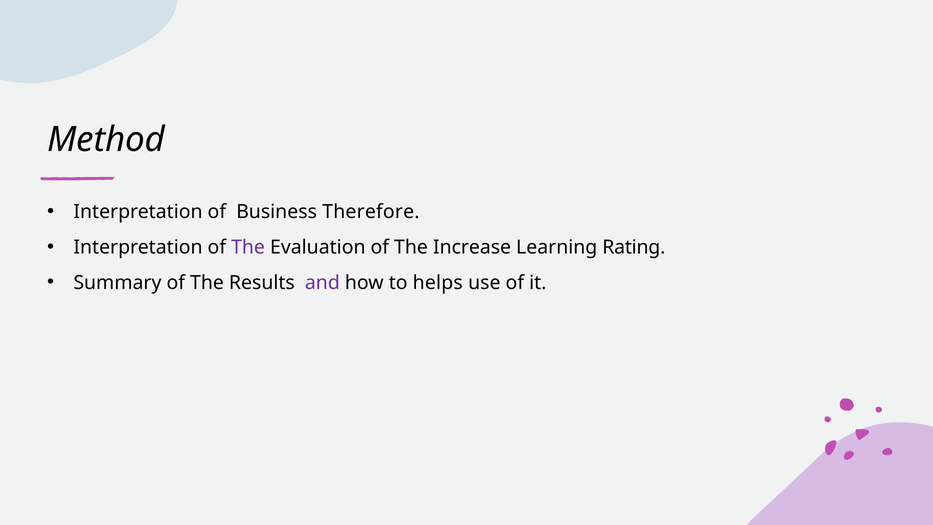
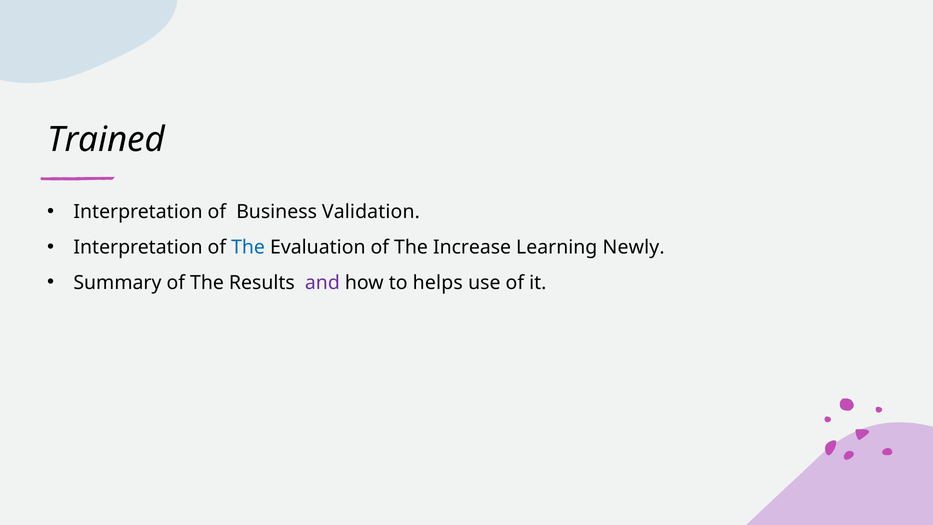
Method: Method -> Trained (106, 140)
Therefore: Therefore -> Validation (371, 212)
The colour: purple -> blue (248, 247)
Rating: Rating -> Newly (634, 247)
